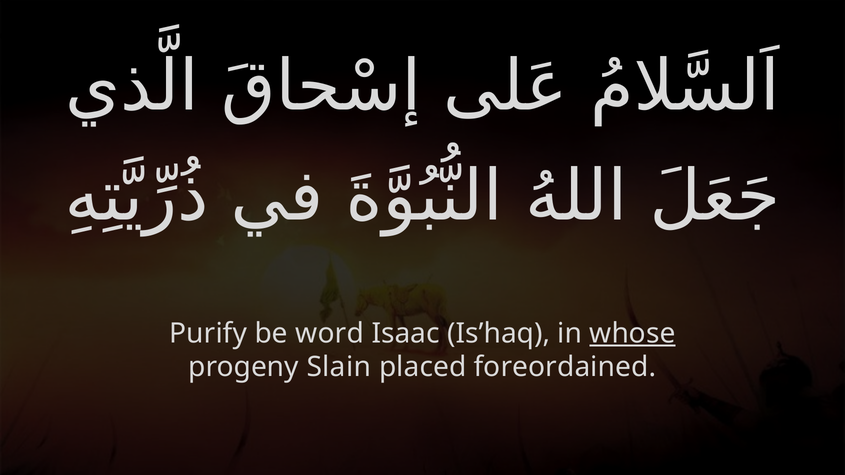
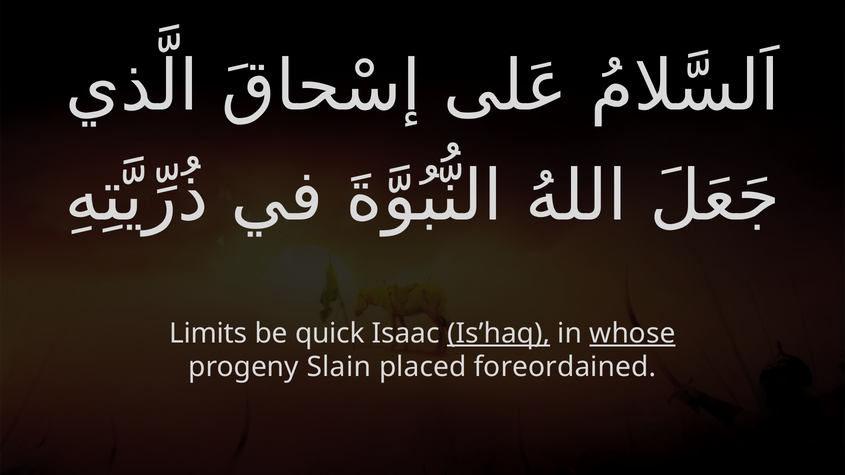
Purify: Purify -> Limits (208, 334)
word: word -> quick (330, 334)
Is’haq underline: none -> present (499, 334)
